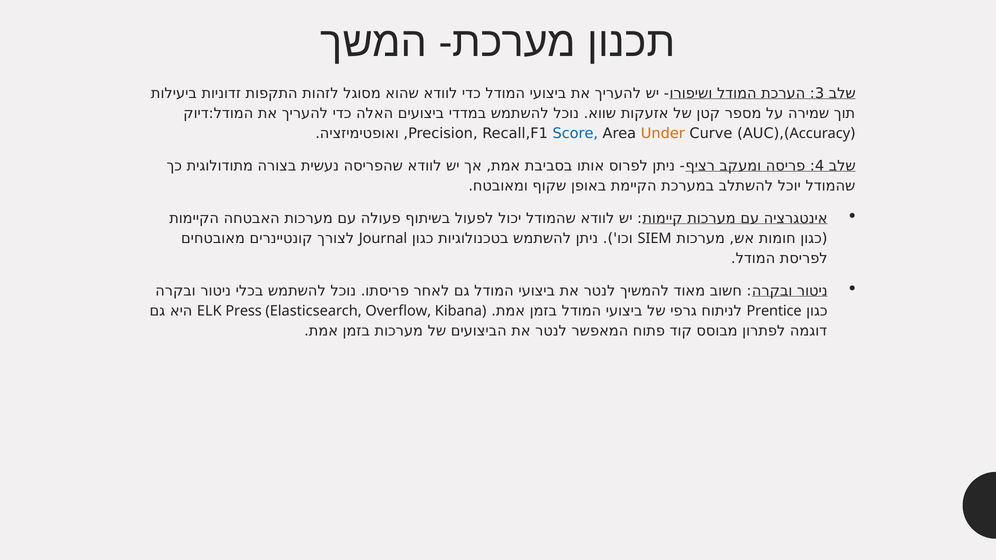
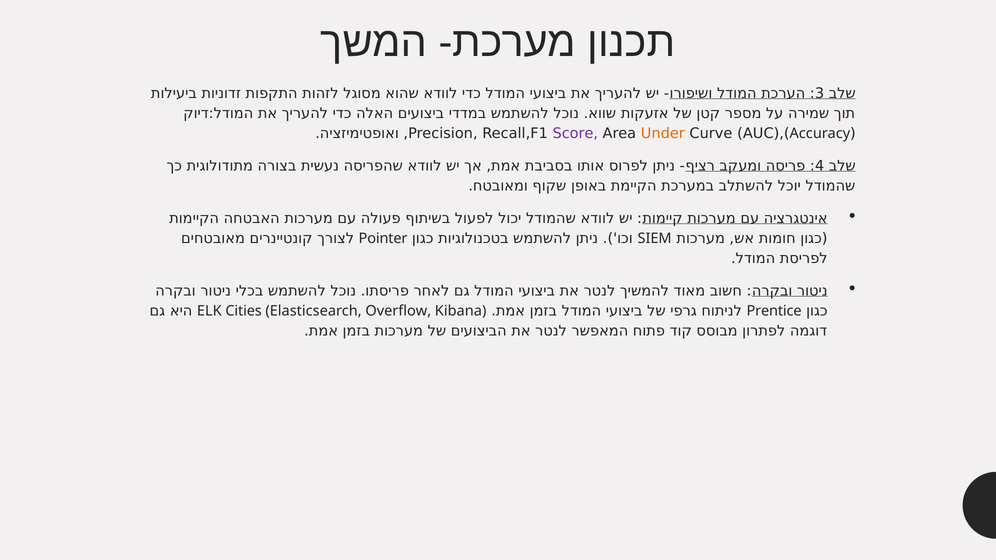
Score colour: blue -> purple (575, 133)
Journal: Journal -> Pointer (383, 238)
Press: Press -> Cities (244, 311)
